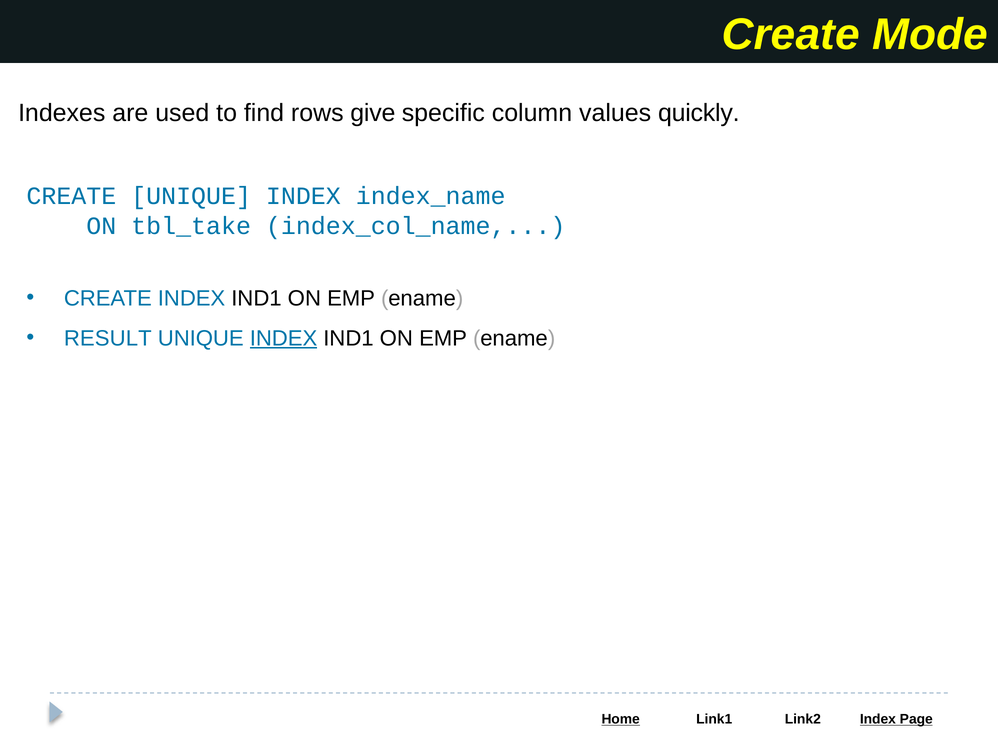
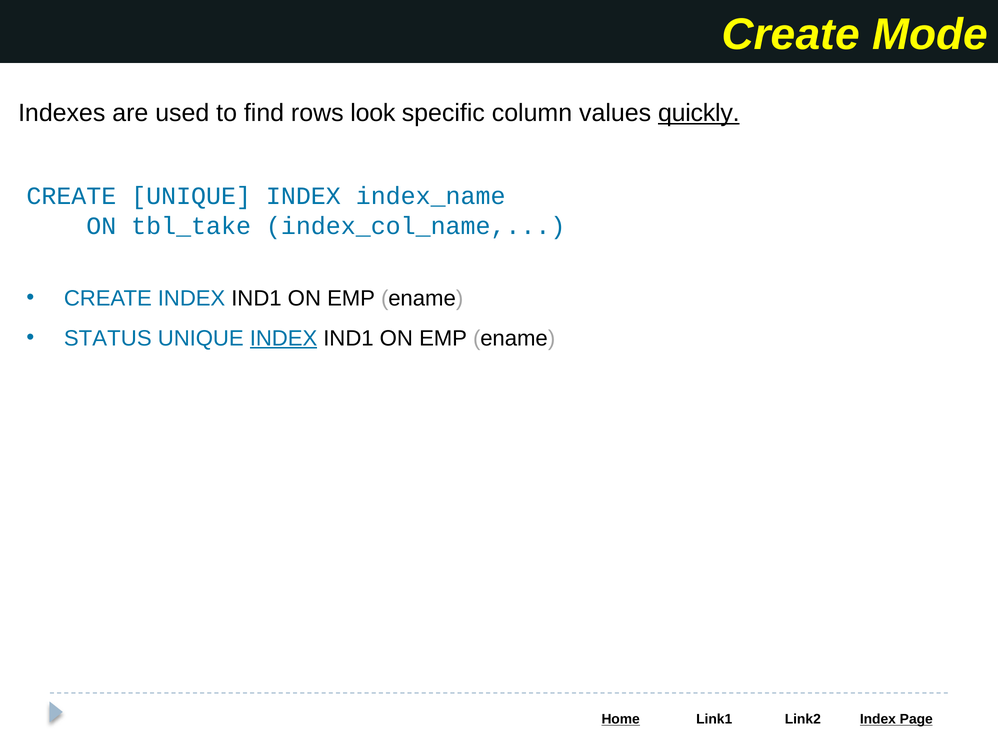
give: give -> look (373, 113)
quickly underline: none -> present (699, 113)
RESULT: RESULT -> STATUS (108, 339)
